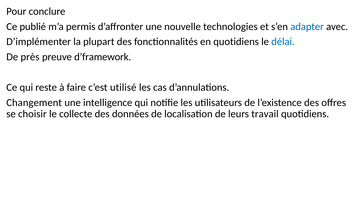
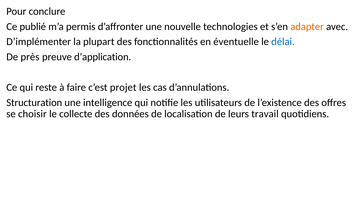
adapter colour: blue -> orange (307, 26)
en quotidiens: quotidiens -> éventuelle (236, 42)
d’framework: d’framework -> d’application (103, 57)
utilisé: utilisé -> projet (123, 87)
Changement: Changement -> Structuration (34, 102)
